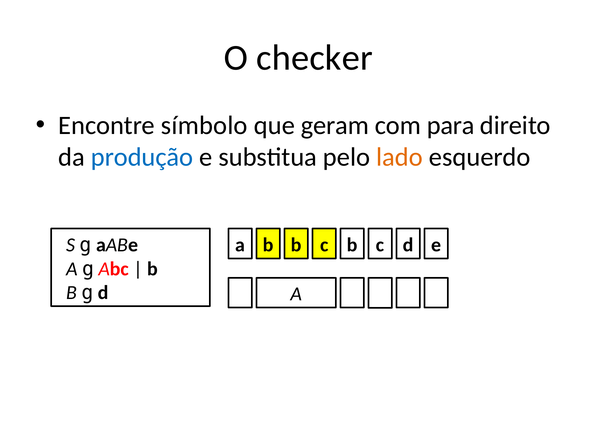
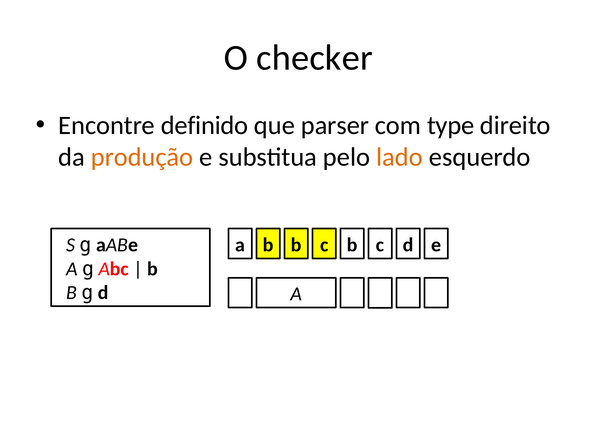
símbolo: símbolo -> definido (204, 125)
geram: geram -> parser (335, 125)
para: para -> type (451, 125)
produção colour: blue -> orange (142, 157)
